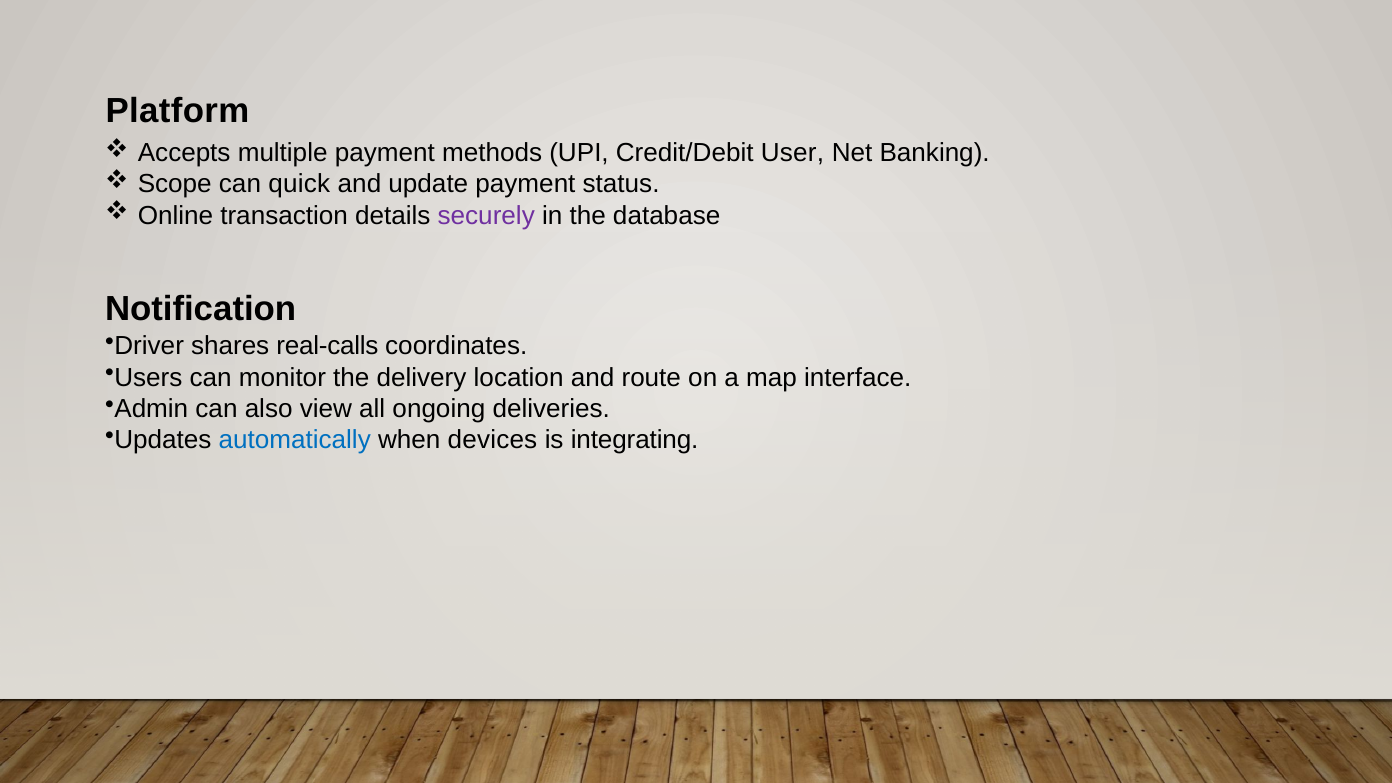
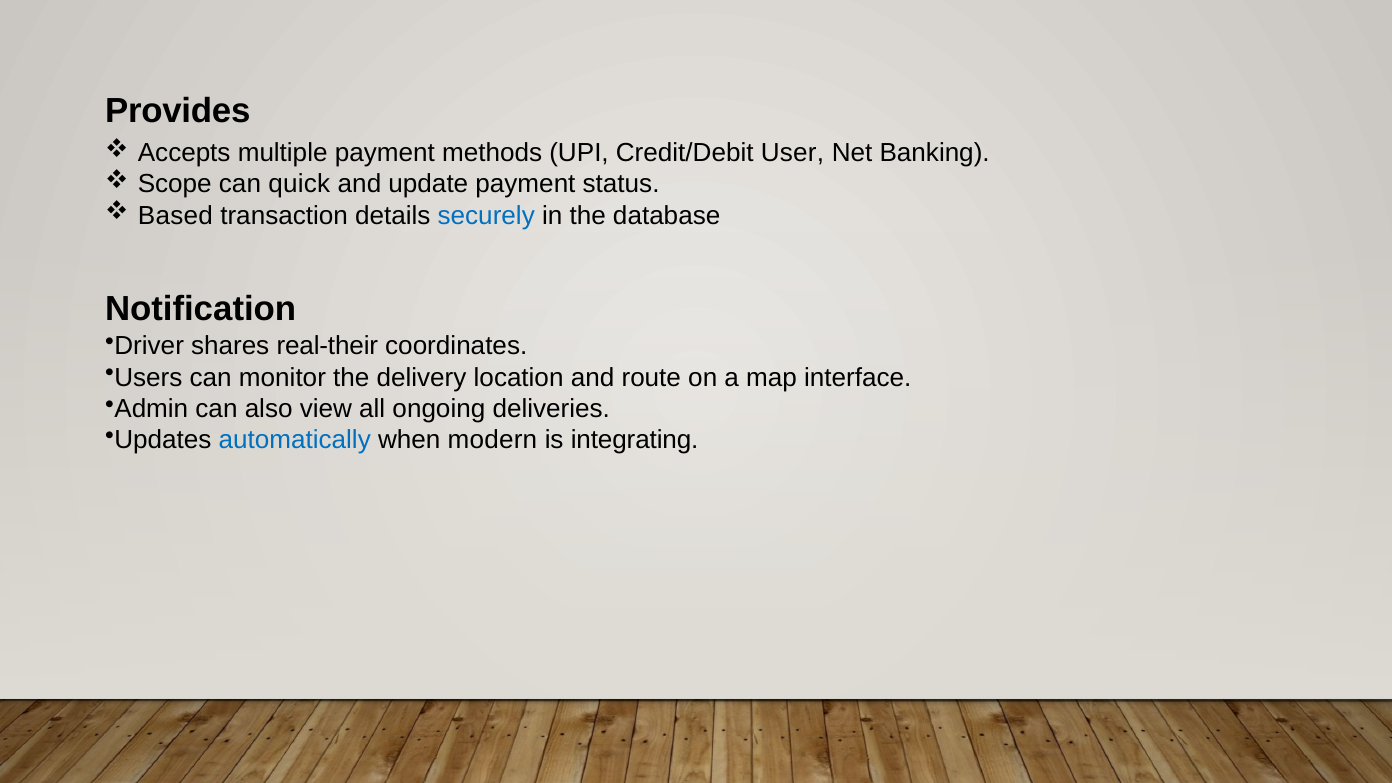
Platform: Platform -> Provides (178, 111)
Online: Online -> Based (175, 215)
securely colour: purple -> blue (486, 215)
real-calls: real-calls -> real-their (327, 346)
devices: devices -> modern (492, 440)
